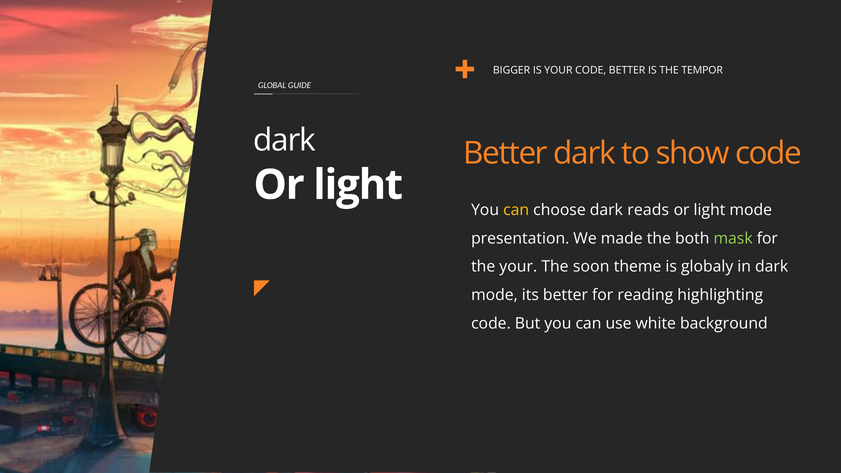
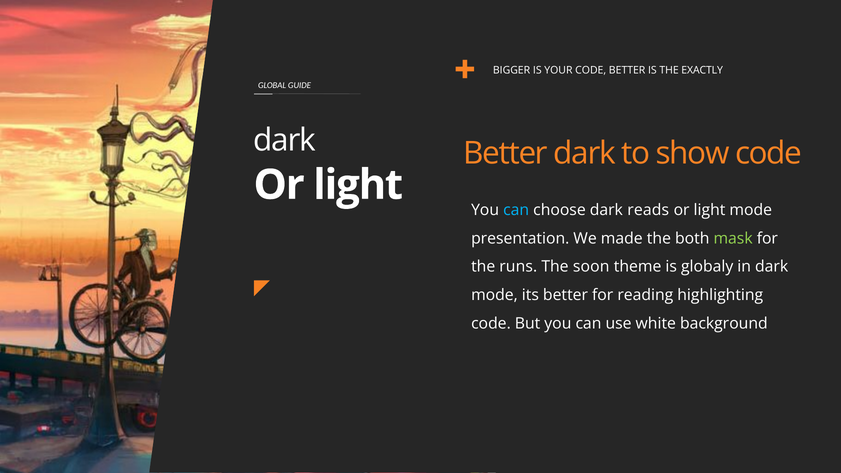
TEMPOR: TEMPOR -> EXACTLY (702, 70)
can colour: yellow -> light blue (516, 210)
the your: your -> runs (518, 267)
